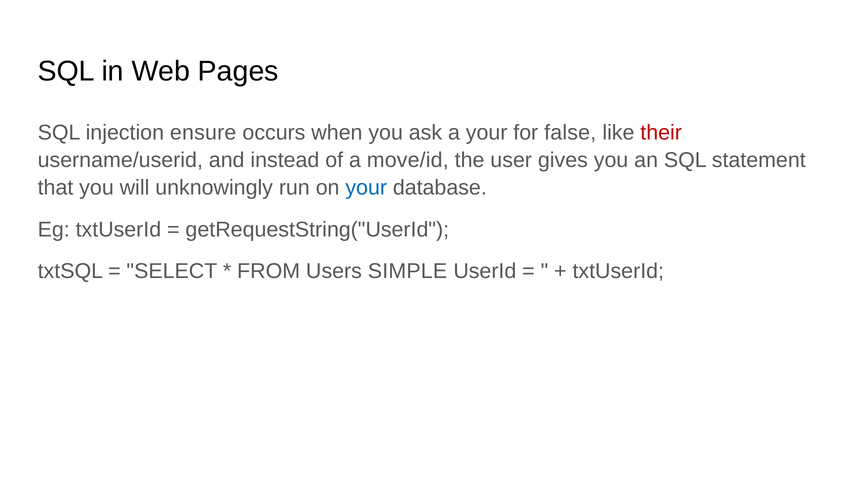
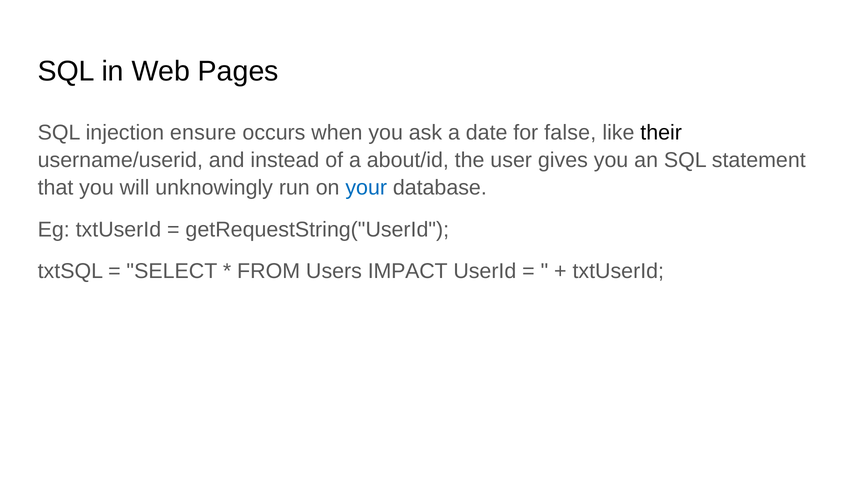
a your: your -> date (487, 132)
their colour: red -> black (661, 132)
move/id: move/id -> about/id (408, 160)
SIMPLE: SIMPLE -> IMPACT (408, 271)
